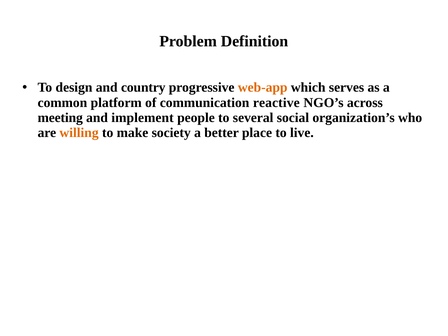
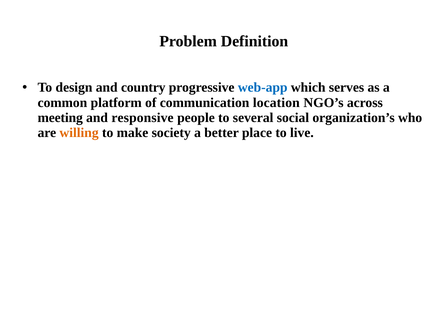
web-app colour: orange -> blue (263, 87)
reactive: reactive -> location (276, 103)
implement: implement -> responsive (143, 118)
